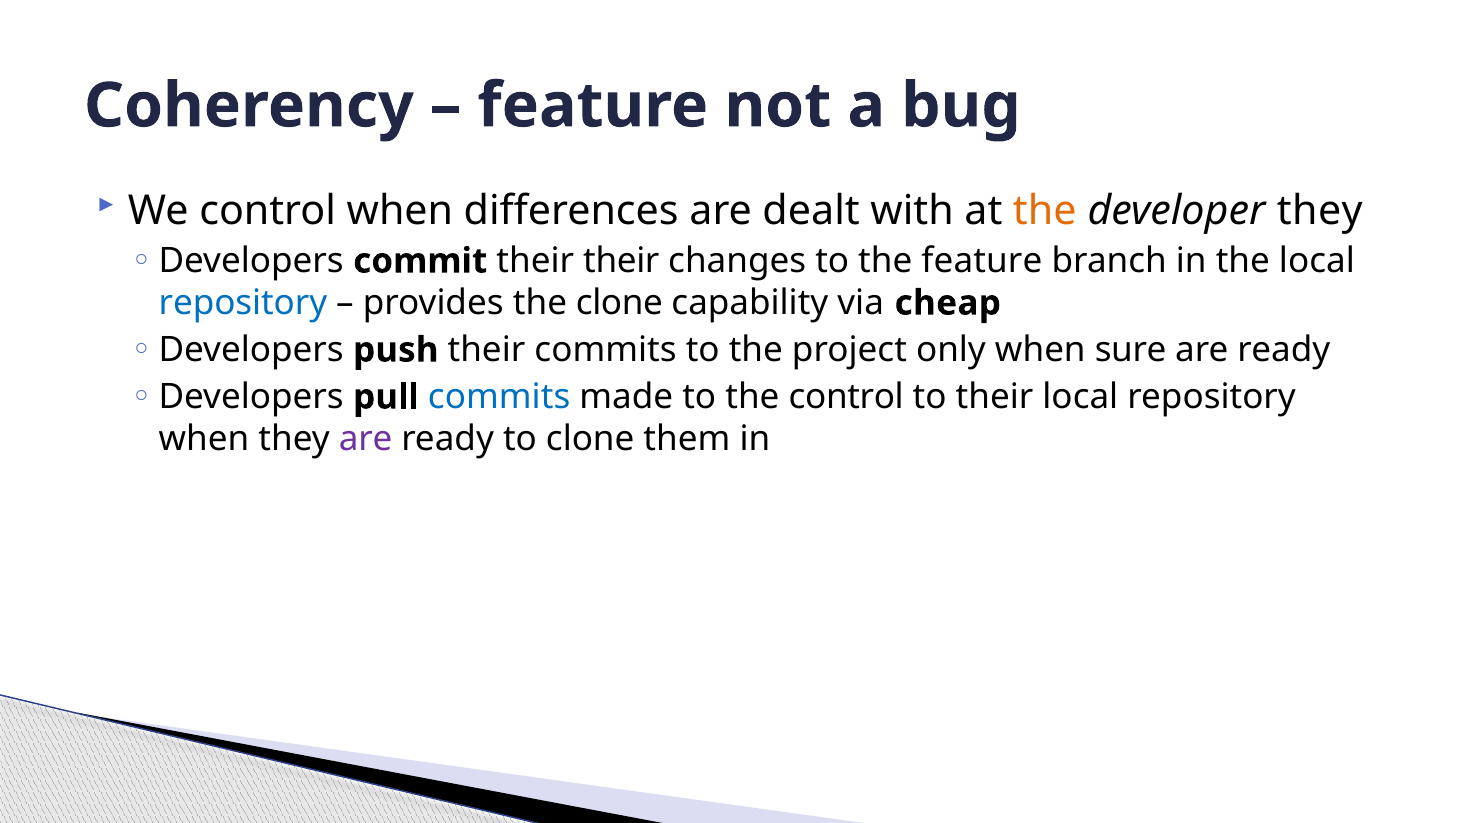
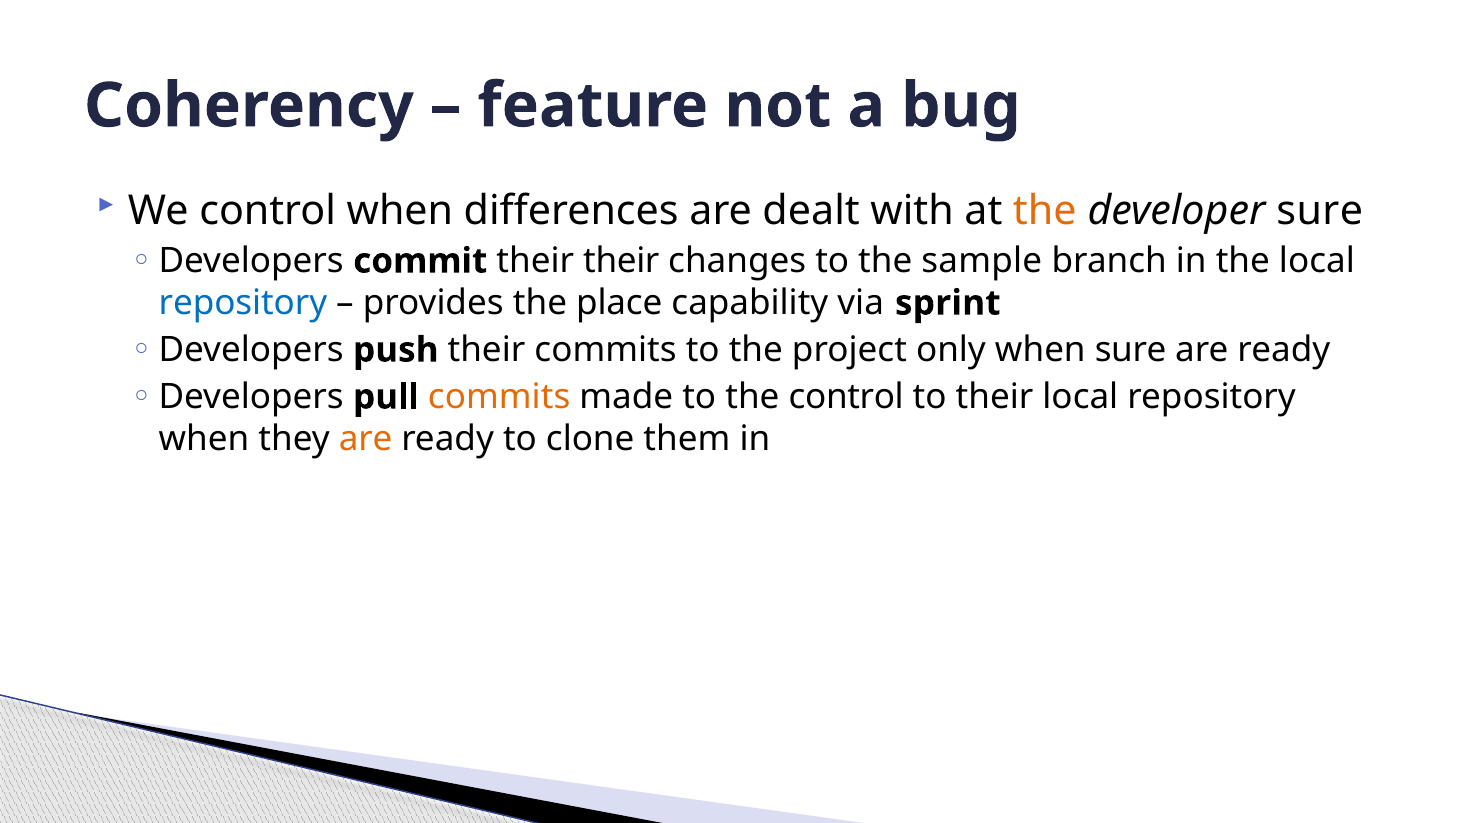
developer they: they -> sure (1320, 211)
the feature: feature -> sample (982, 261)
the clone: clone -> place (619, 303)
cheap: cheap -> sprint (948, 303)
commits colour: blue -> orange (499, 397)
are colour: purple -> orange (366, 439)
